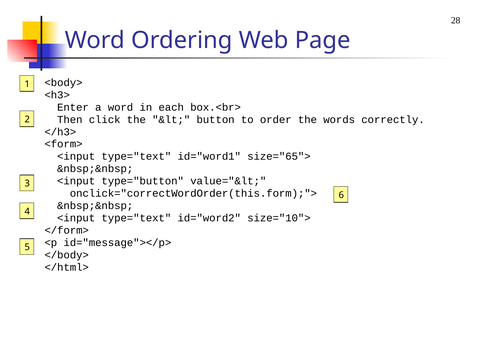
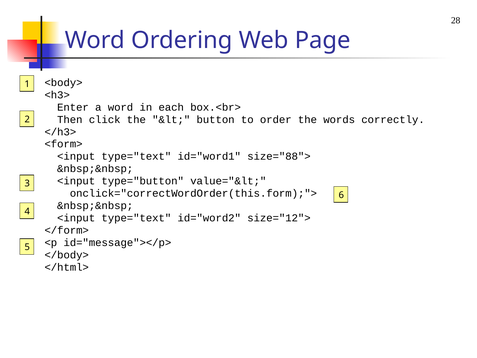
size="65">: size="65"> -> size="88"> (279, 156)
size="10">: size="10"> -> size="12"> (279, 218)
